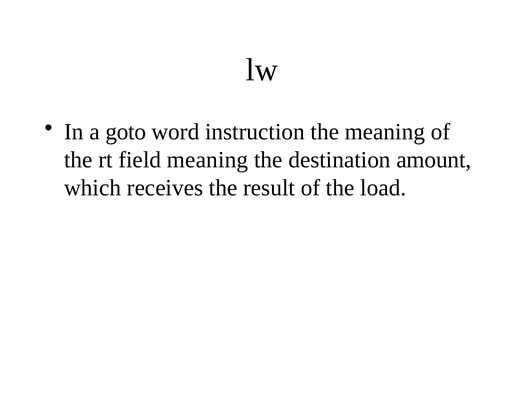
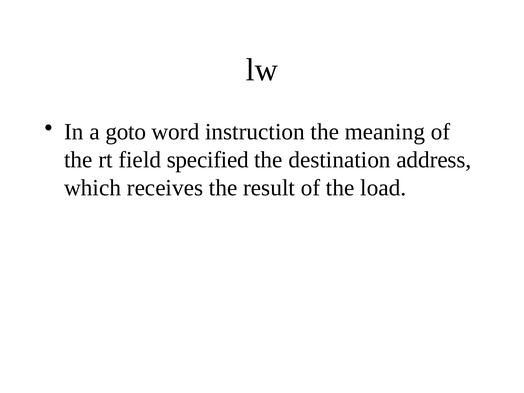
field meaning: meaning -> specified (208, 160)
amount: amount -> address (434, 160)
